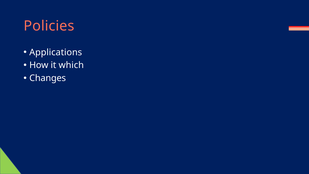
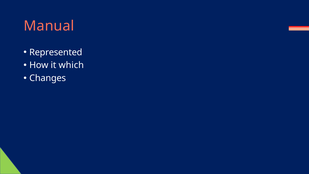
Policies: Policies -> Manual (49, 26)
Applications: Applications -> Represented (56, 52)
